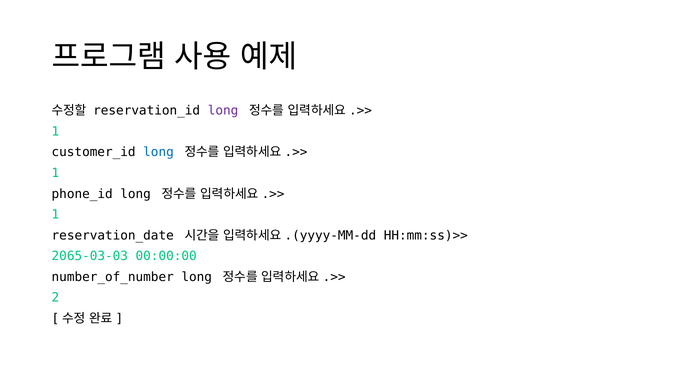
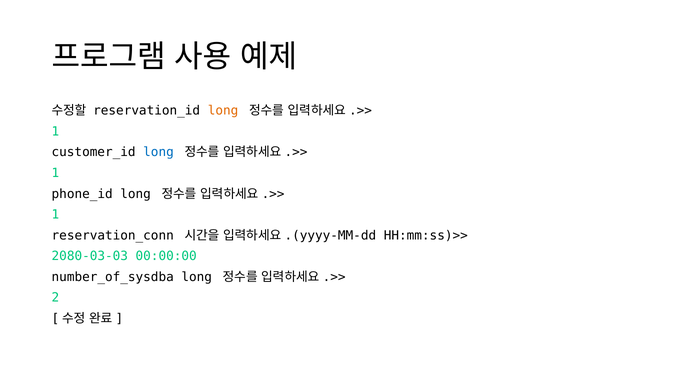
long colour: purple -> orange (223, 111)
reservation_date: reservation_date -> reservation_conn (113, 235)
2065-03-03: 2065-03-03 -> 2080-03-03 (90, 256)
number_of_number: number_of_number -> number_of_sysdba (113, 277)
